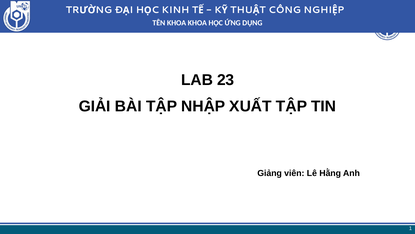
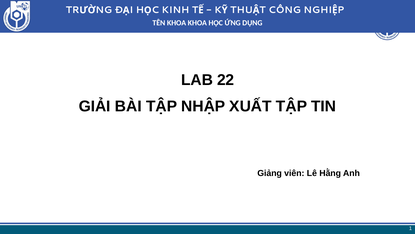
23: 23 -> 22 (226, 80)
